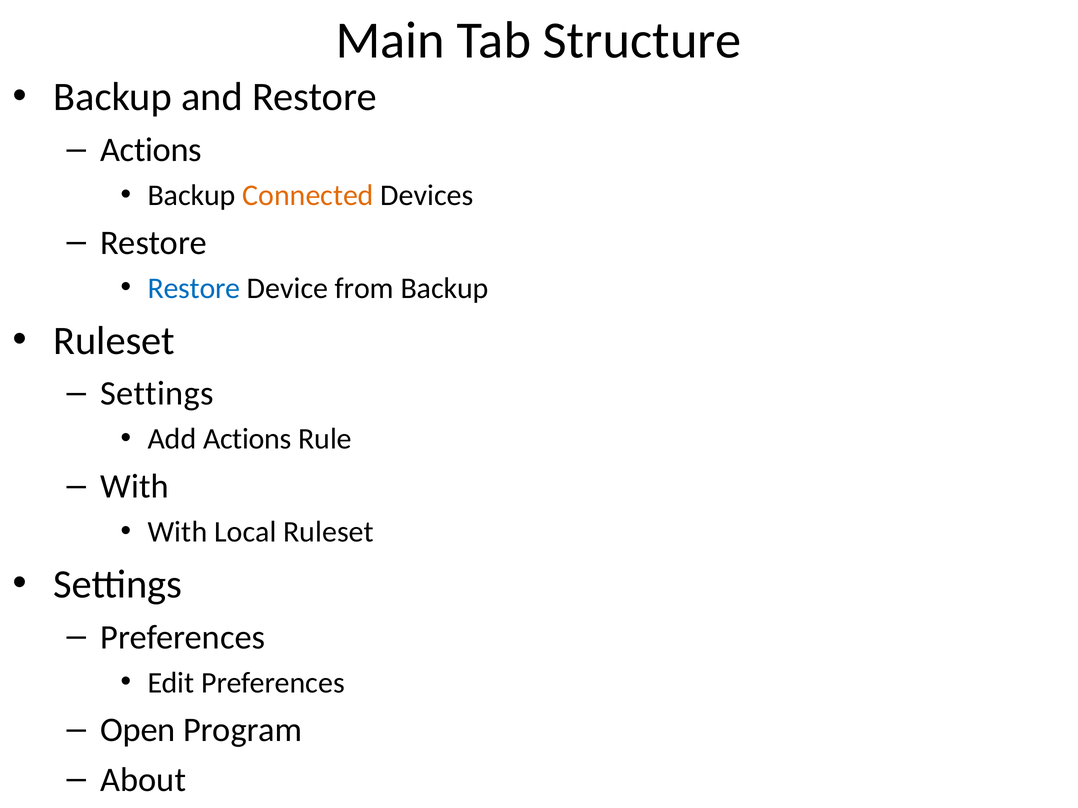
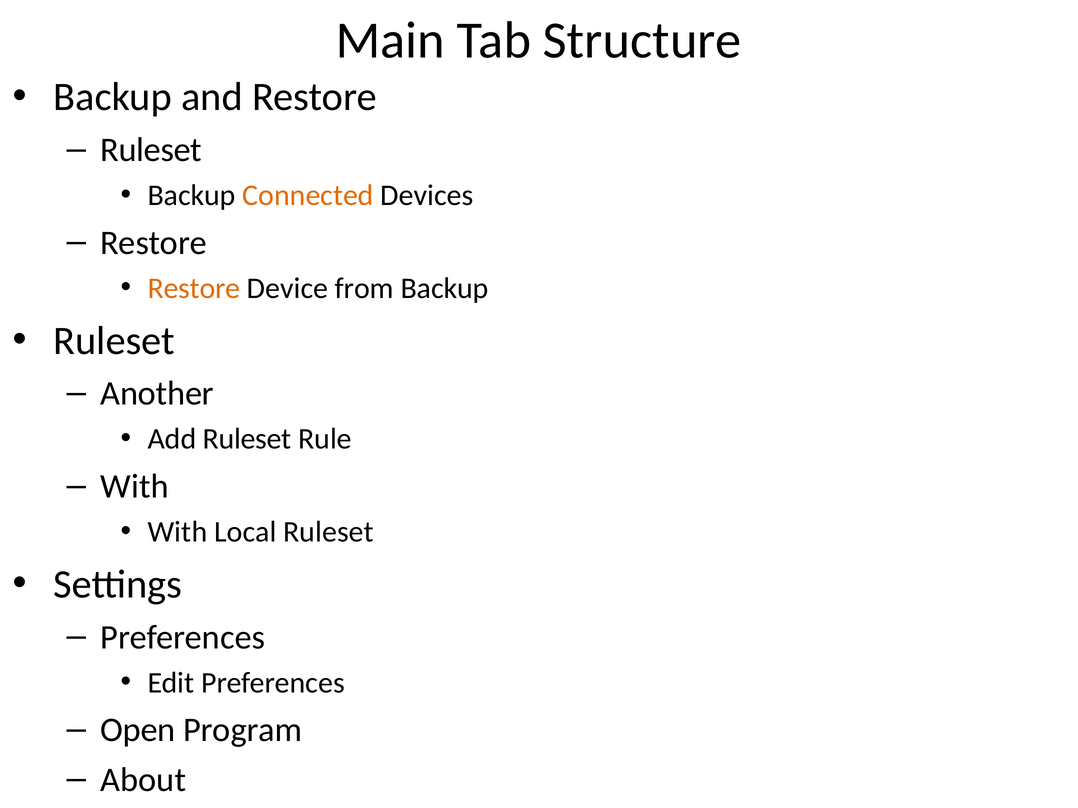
Actions: Actions -> Ruleset (151, 150)
Restore colour: blue -> orange (194, 288)
Settings: Settings -> Another (157, 394)
Add Actions: Actions -> Ruleset (247, 439)
